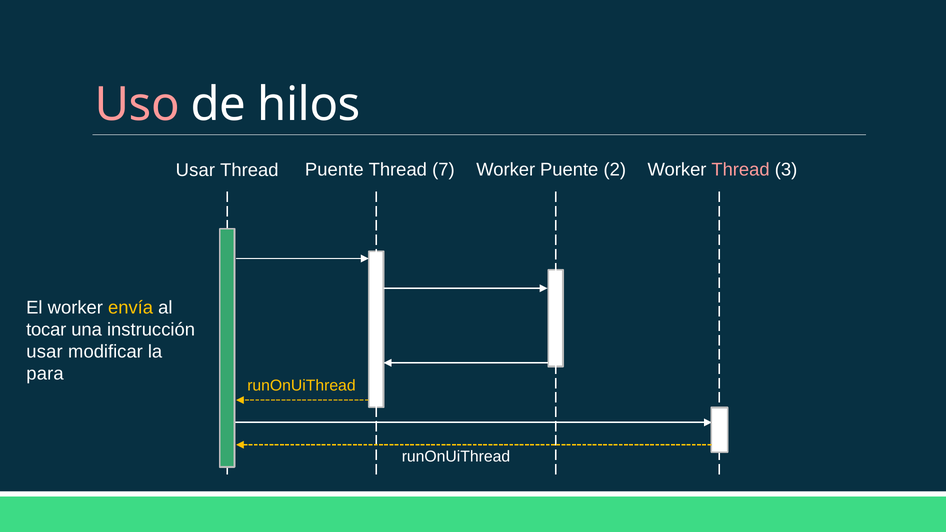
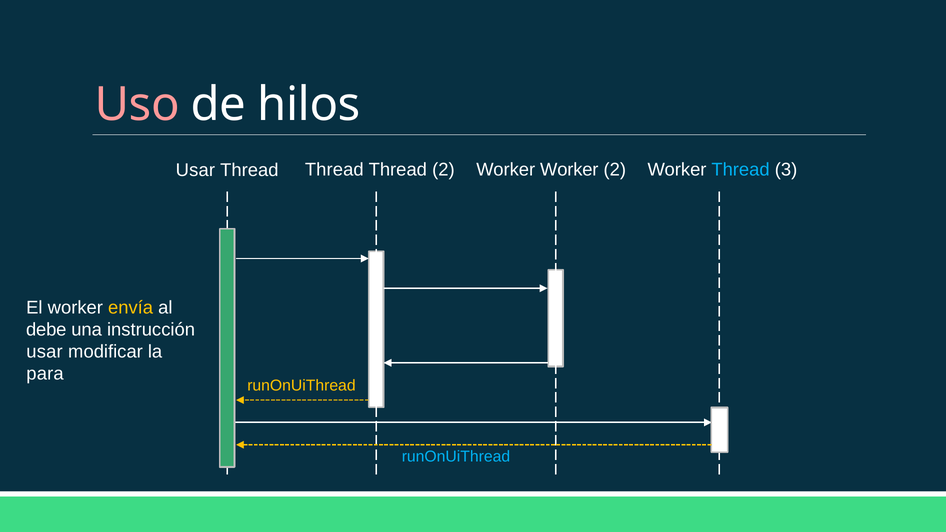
Puente: Puente -> Thread (334, 170)
Thread 7: 7 -> 2 (443, 170)
Worker Puente: Puente -> Worker (569, 170)
Thread colour: pink -> light blue (741, 170)
tocar: tocar -> debe (46, 330)
runOnUiThread colour: white -> light blue (456, 457)
